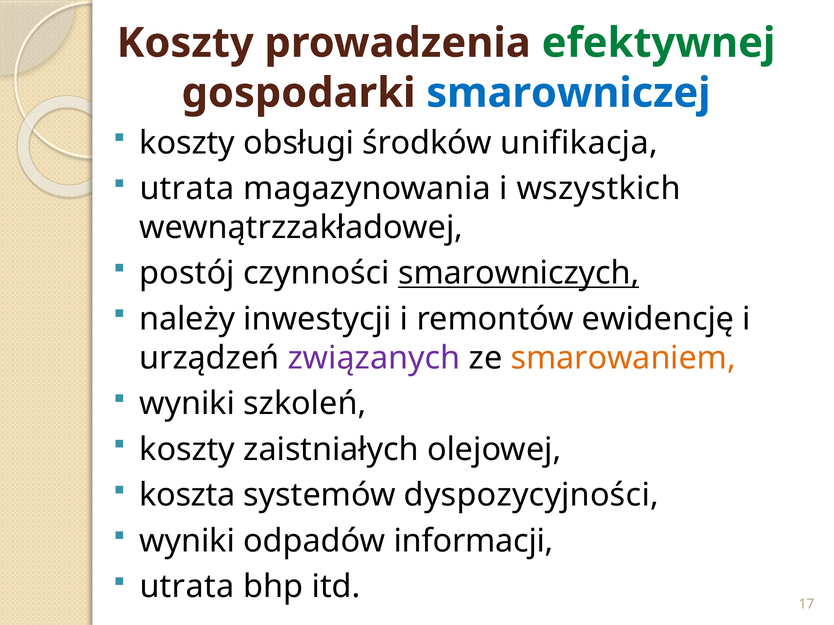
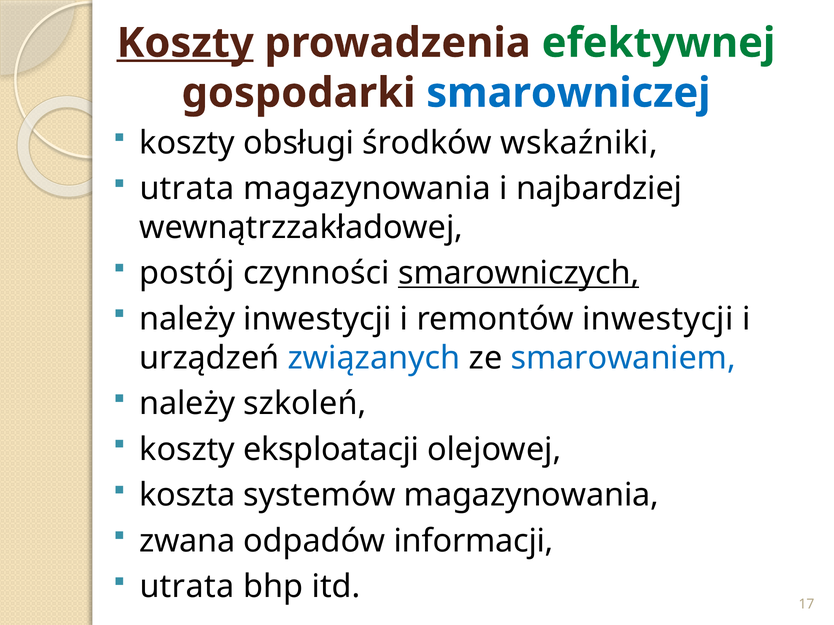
Koszty underline: none -> present (185, 43)
unifikacja: unifikacja -> wskaźniki (579, 143)
wszystkich: wszystkich -> najbardziej (599, 189)
remontów ewidencję: ewidencję -> inwestycji (658, 319)
związanych colour: purple -> blue (374, 358)
smarowaniem colour: orange -> blue (623, 358)
wyniki: wyniki -> należy (187, 404)
zaistniałych: zaistniałych -> eksploatacji (331, 450)
systemów dyspozycyjności: dyspozycyjności -> magazynowania (532, 496)
wyniki: wyniki -> zwana (187, 541)
